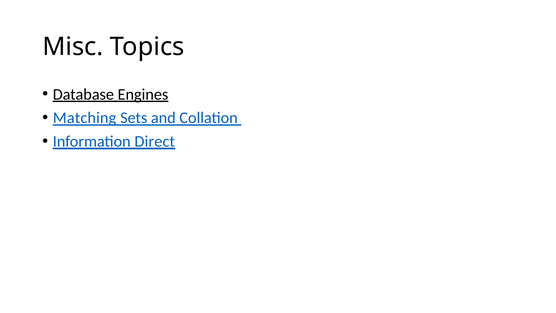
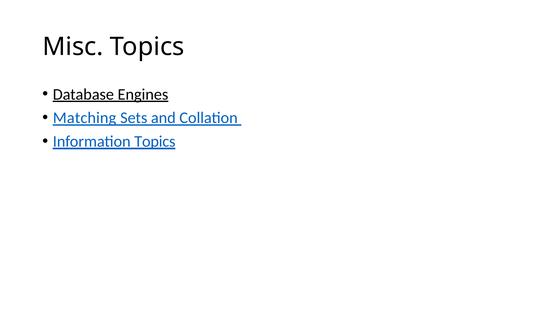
Information Direct: Direct -> Topics (155, 141)
